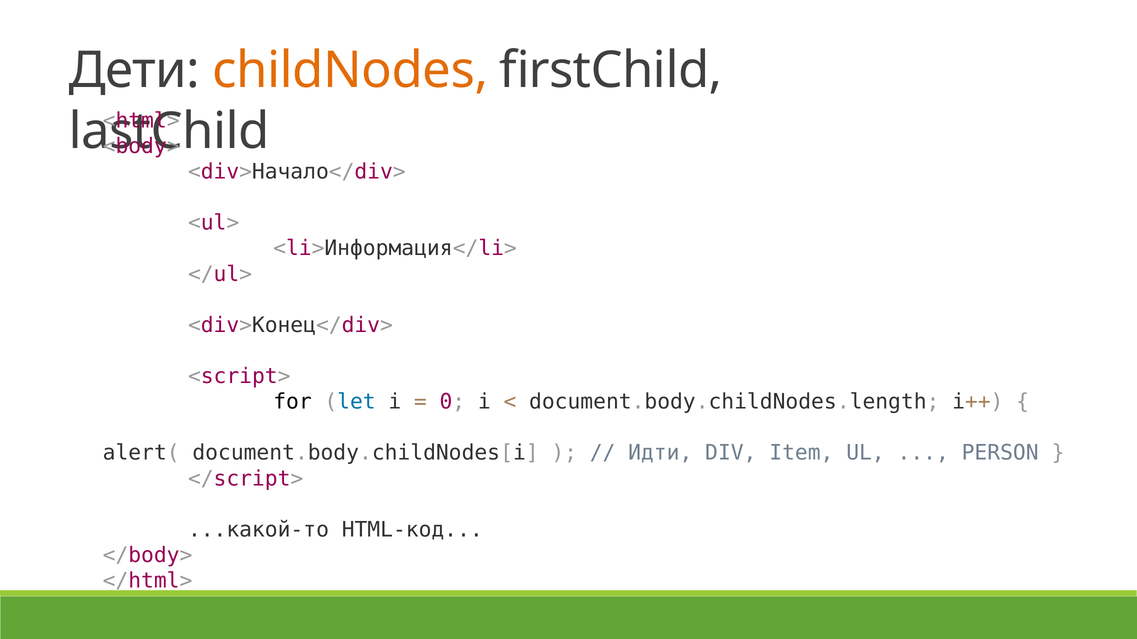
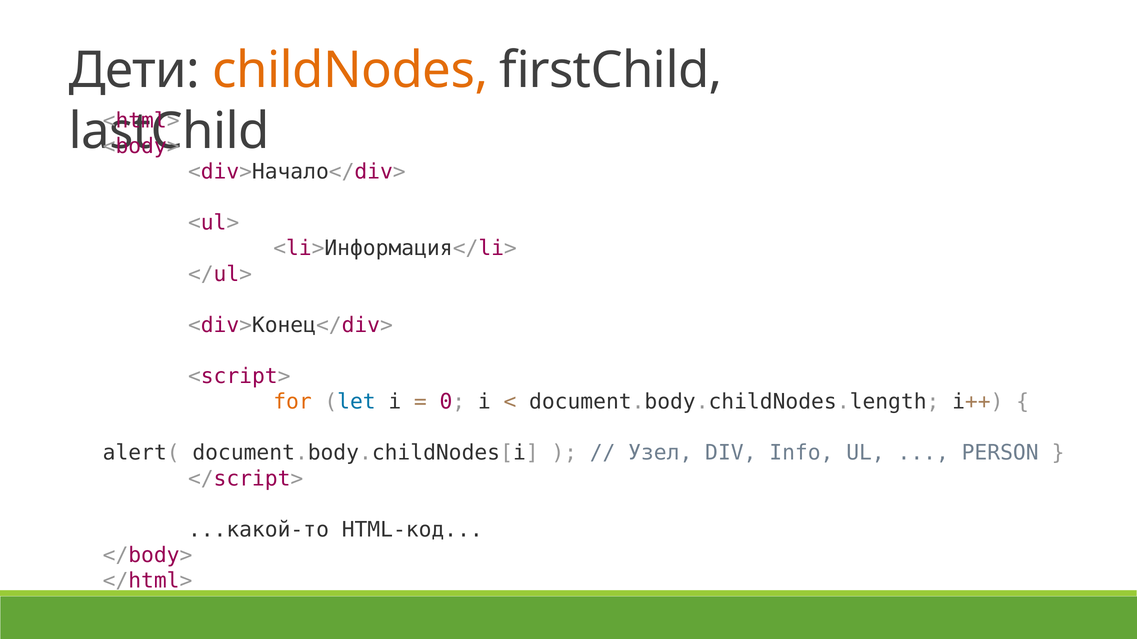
for colour: black -> orange (293, 402)
Идти: Идти -> Узел (660, 453)
Item: Item -> Info (801, 453)
